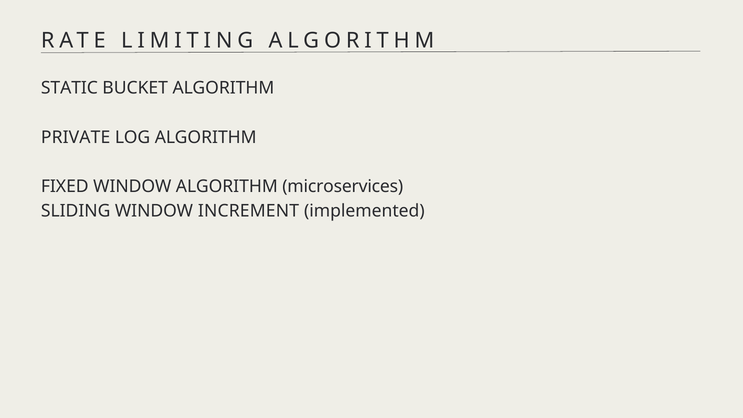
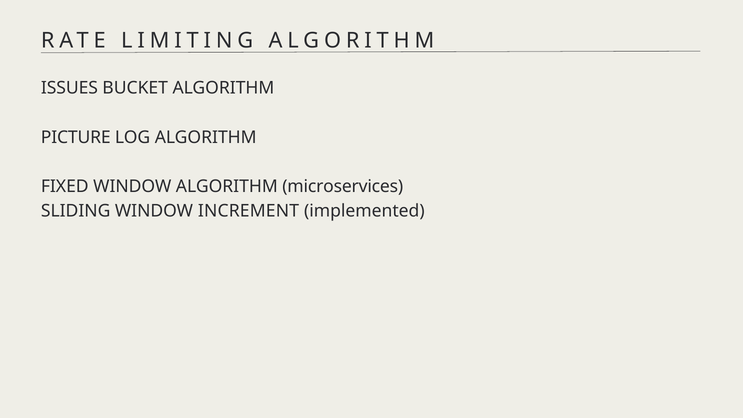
STATIC: STATIC -> ISSUES (69, 88)
PRIVATE: PRIVATE -> PICTURE (76, 137)
